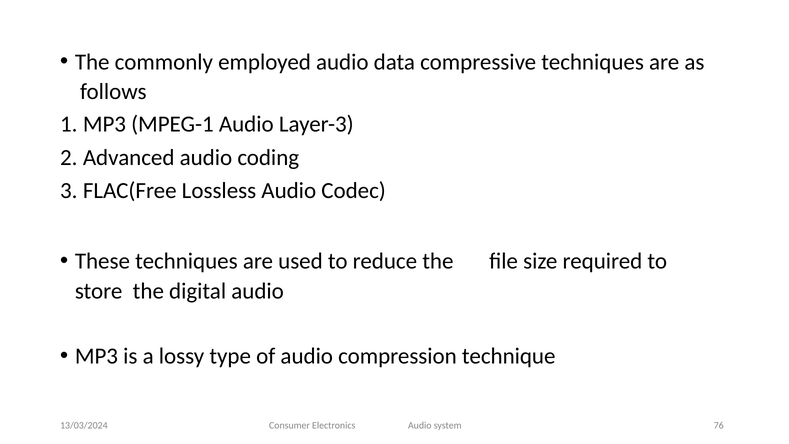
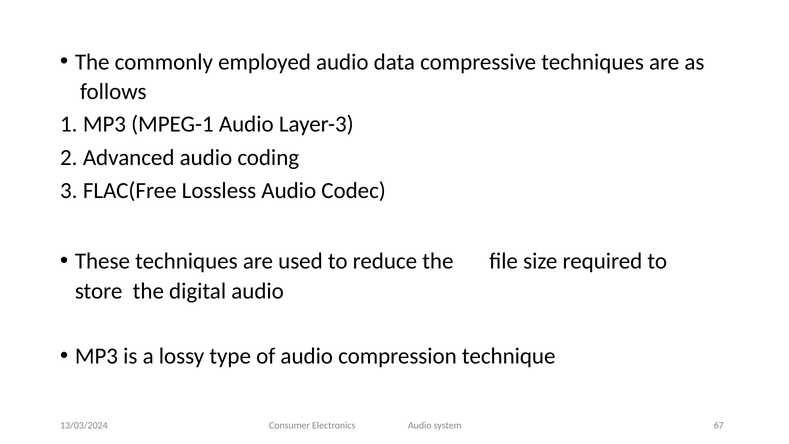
76: 76 -> 67 (719, 425)
